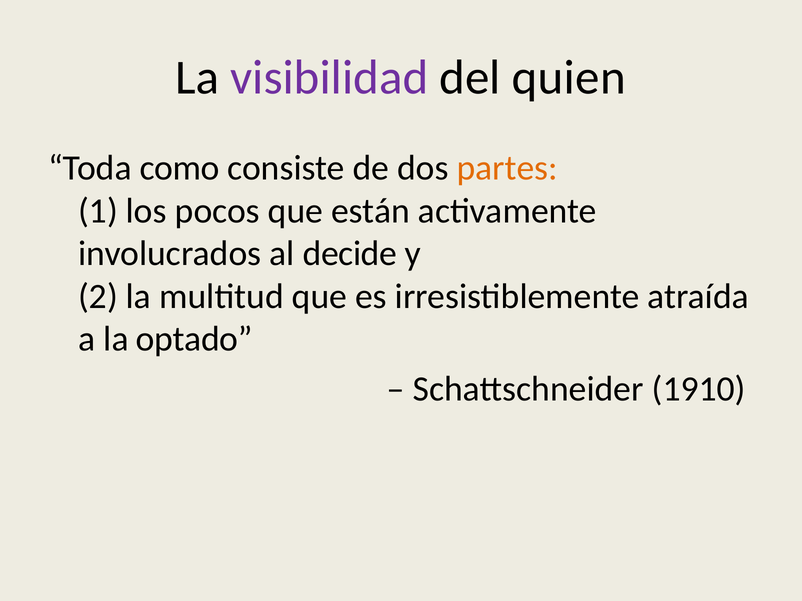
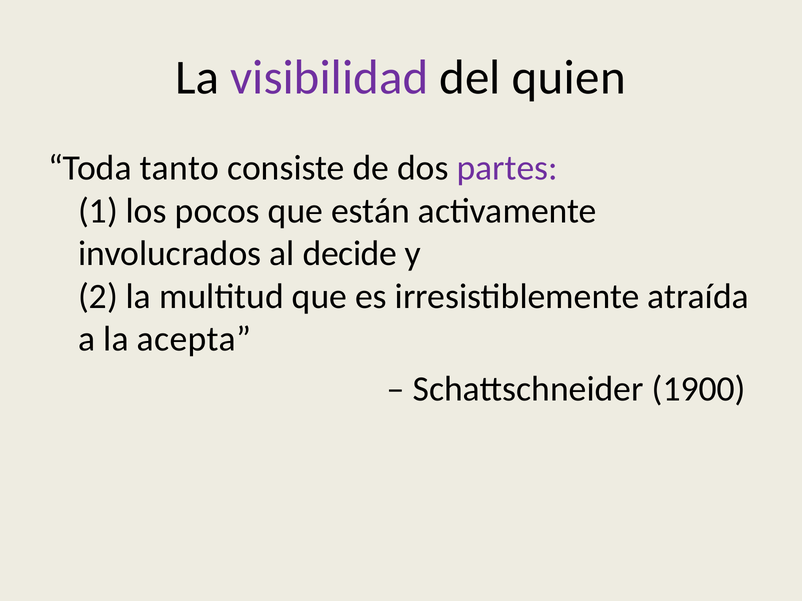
como: como -> tanto (179, 168)
partes colour: orange -> purple (507, 168)
optado: optado -> acepta (194, 339)
1910: 1910 -> 1900 (699, 389)
